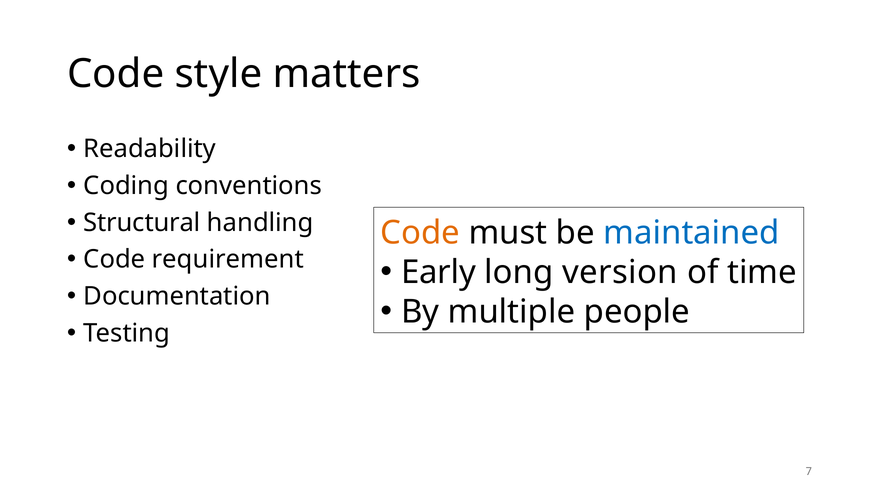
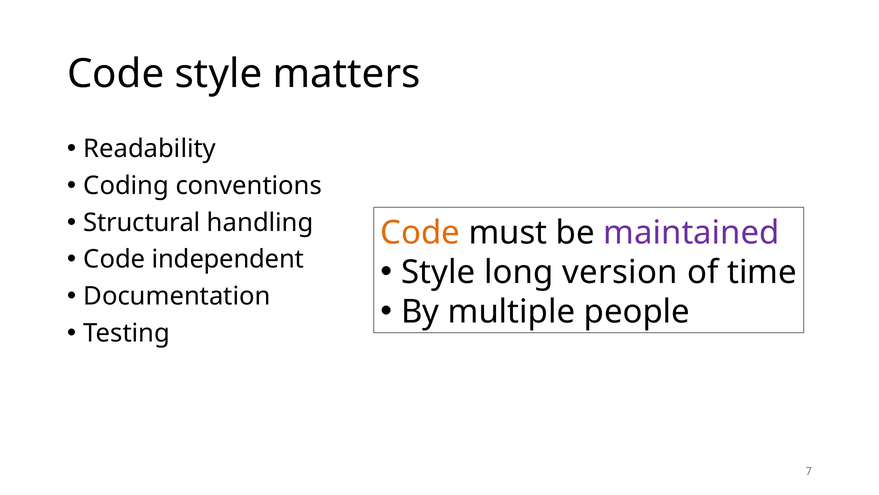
maintained colour: blue -> purple (691, 233)
requirement: requirement -> independent (228, 259)
Early: Early -> Style (438, 272)
